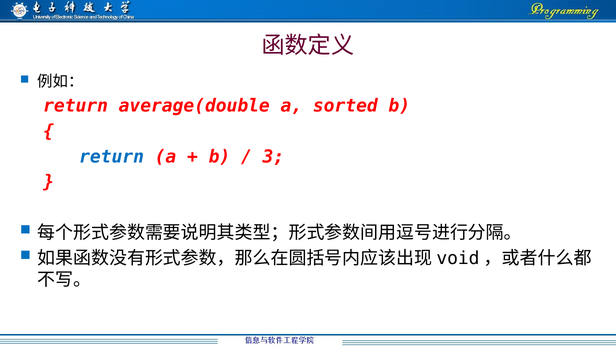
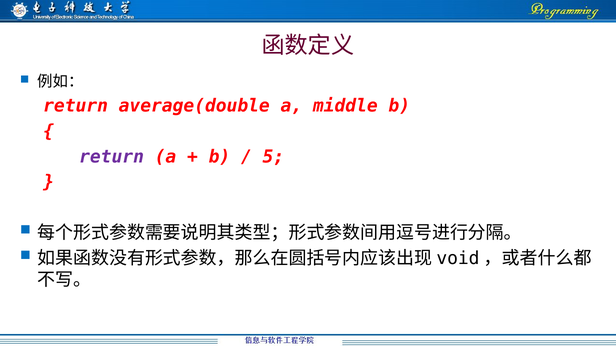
sorted: sorted -> middle (345, 106)
return colour: blue -> purple (112, 157)
3: 3 -> 5 (273, 157)
